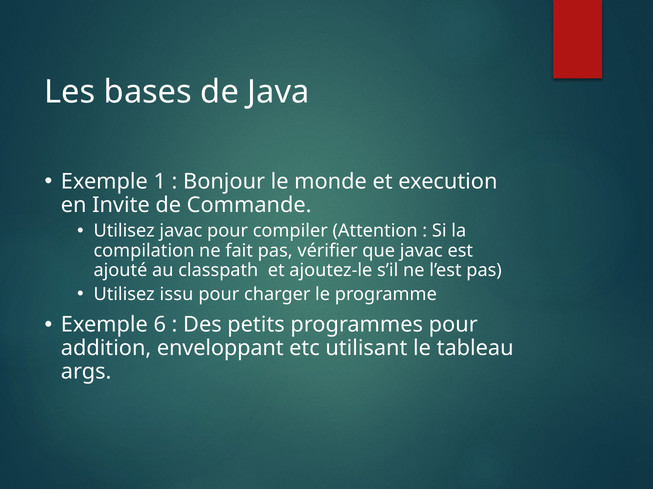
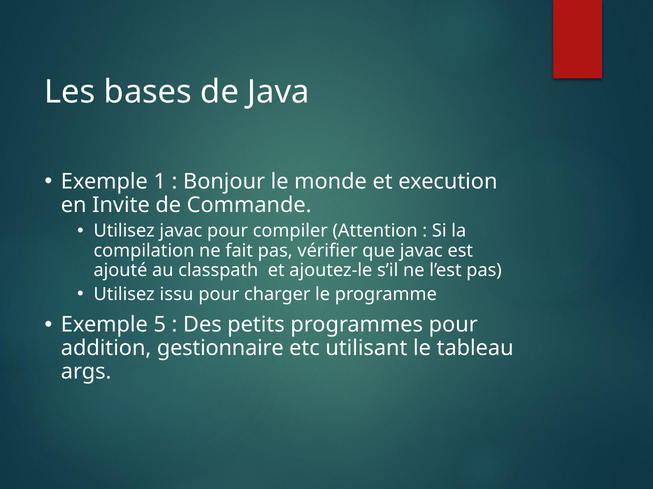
6: 6 -> 5 (160, 325)
enveloppant: enveloppant -> gestionnaire (220, 349)
